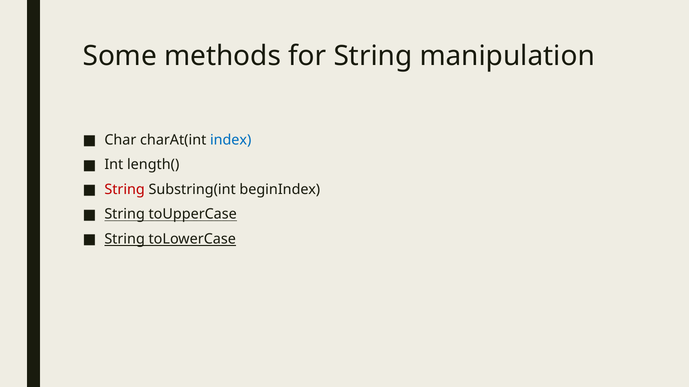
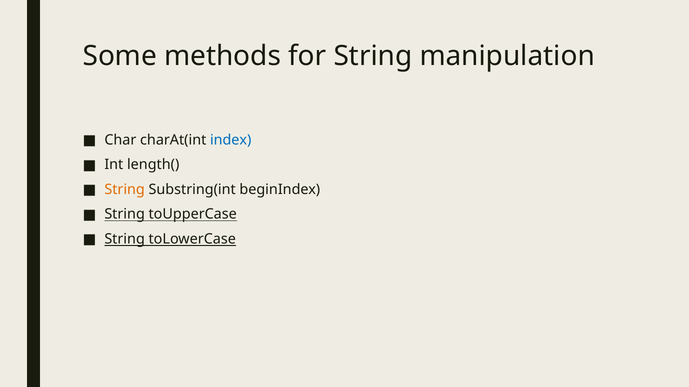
String colour: red -> orange (125, 190)
